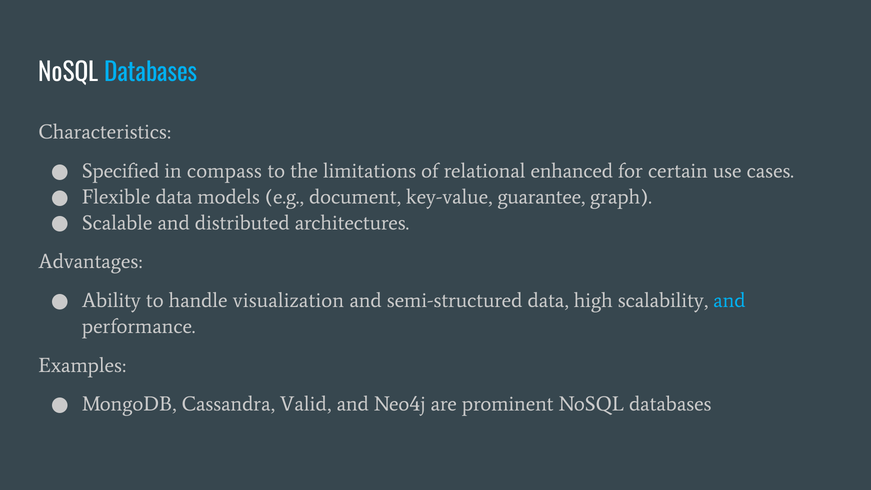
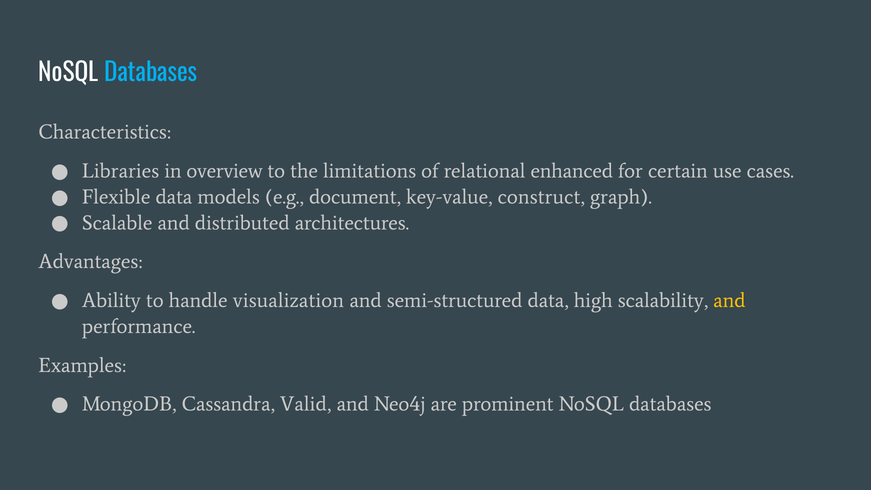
Specified: Specified -> Libraries (121, 171)
compass: compass -> overview (225, 171)
guarantee: guarantee -> construct (541, 197)
and colour: light blue -> yellow (729, 301)
